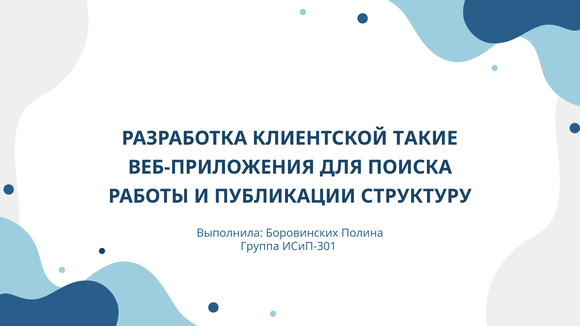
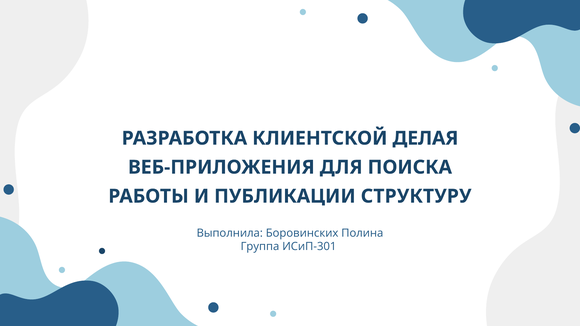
ТАКИЕ: ТАКИЕ -> ДЕЛАЯ (425, 138)
